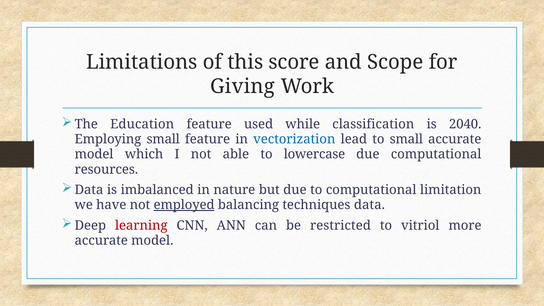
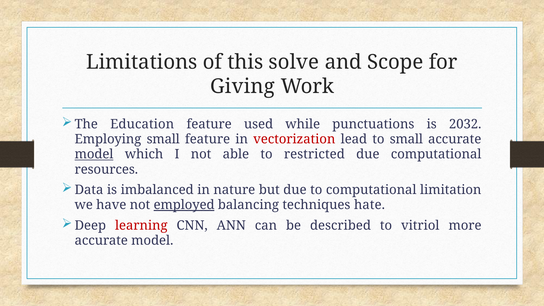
score: score -> solve (294, 62)
classification: classification -> punctuations (373, 124)
2040: 2040 -> 2032 (465, 124)
vectorization colour: blue -> red (294, 139)
model underline: none -> present (94, 154)
lowercase: lowercase -> restricted (314, 154)
techniques data: data -> hate (369, 205)
restricted: restricted -> described (340, 225)
